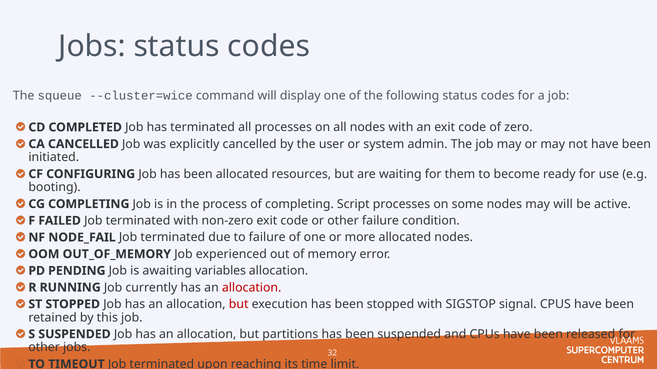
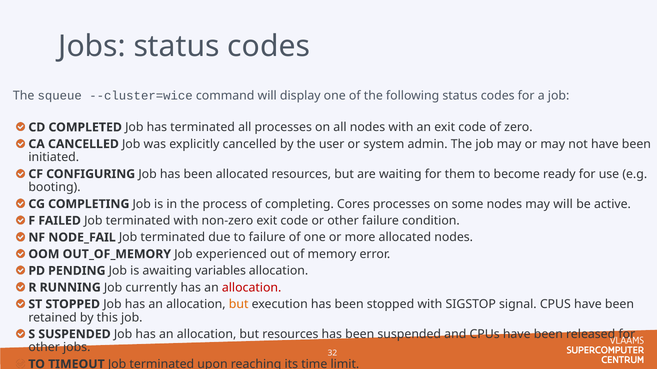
Script: Script -> Cores (353, 204)
but colour: red -> orange (239, 305)
but partitions: partitions -> resources (290, 335)
